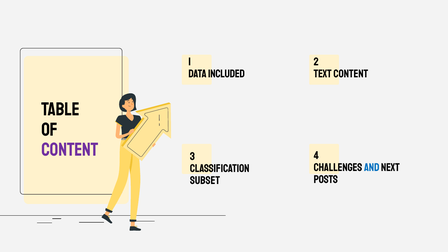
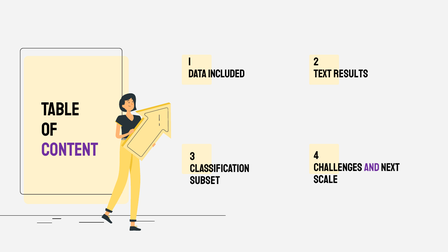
Text content: content -> results (351, 74)
and colour: blue -> purple (372, 167)
posts: posts -> scale (326, 179)
